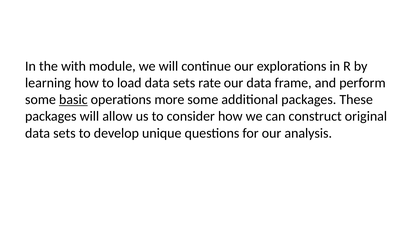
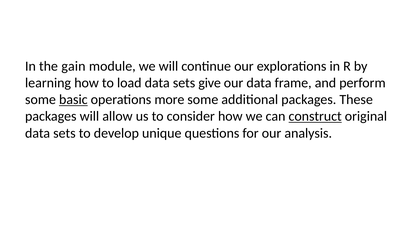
with: with -> gain (73, 66)
rate: rate -> give (210, 83)
construct underline: none -> present (315, 116)
